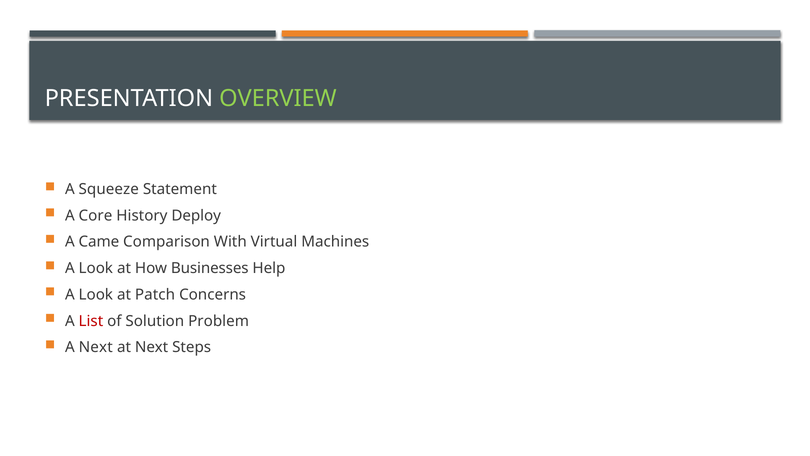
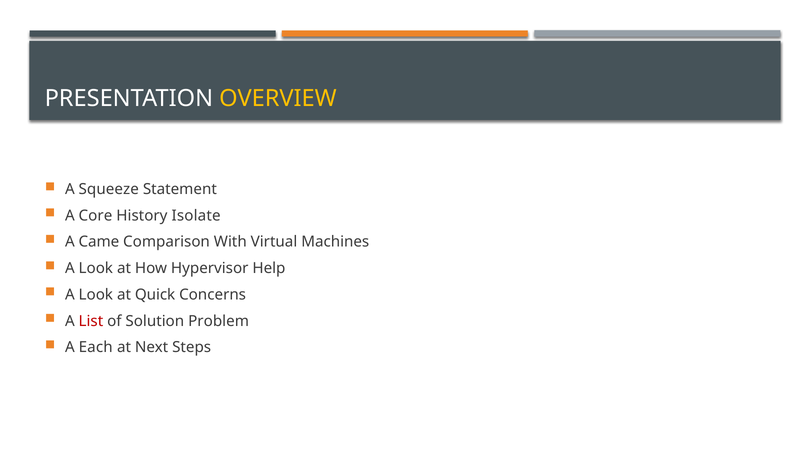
OVERVIEW colour: light green -> yellow (278, 98)
Deploy: Deploy -> Isolate (196, 215)
Businesses: Businesses -> Hypervisor (210, 268)
Patch: Patch -> Quick (155, 294)
A Next: Next -> Each (96, 347)
